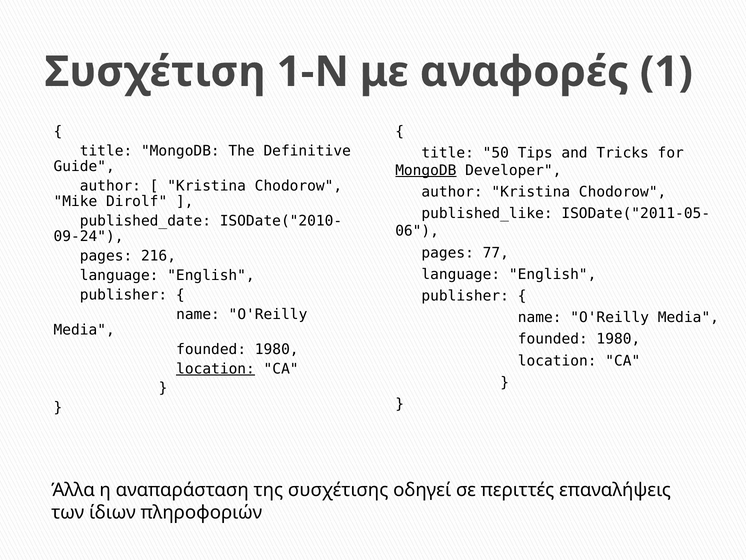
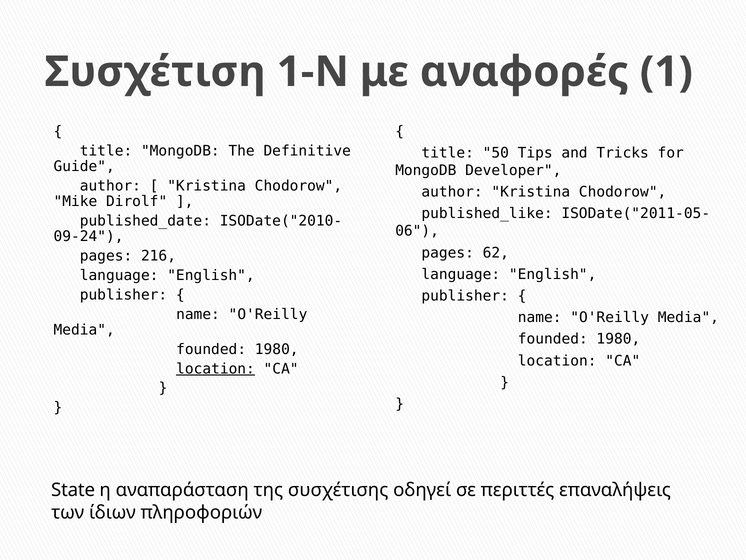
MongoDB underline: present -> none (426, 170)
77: 77 -> 62 (496, 252)
Άλλα: Άλλα -> State (73, 490)
